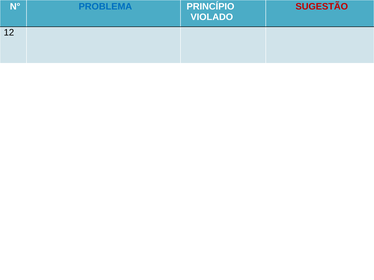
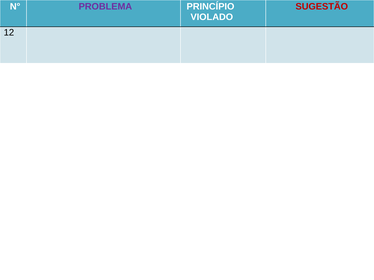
PROBLEMA colour: blue -> purple (105, 7)
